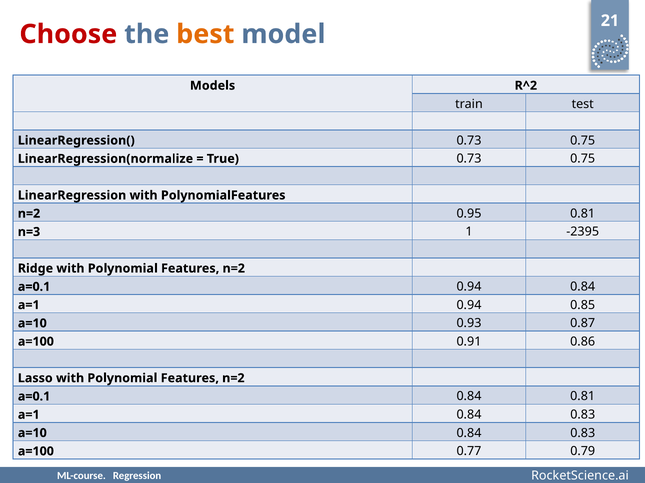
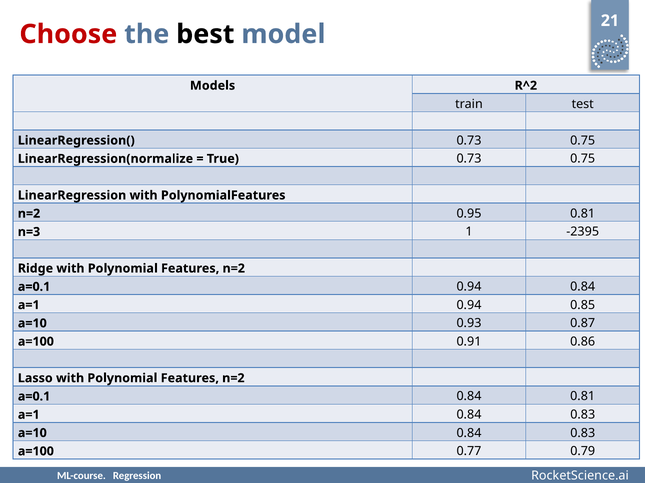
best colour: orange -> black (205, 34)
